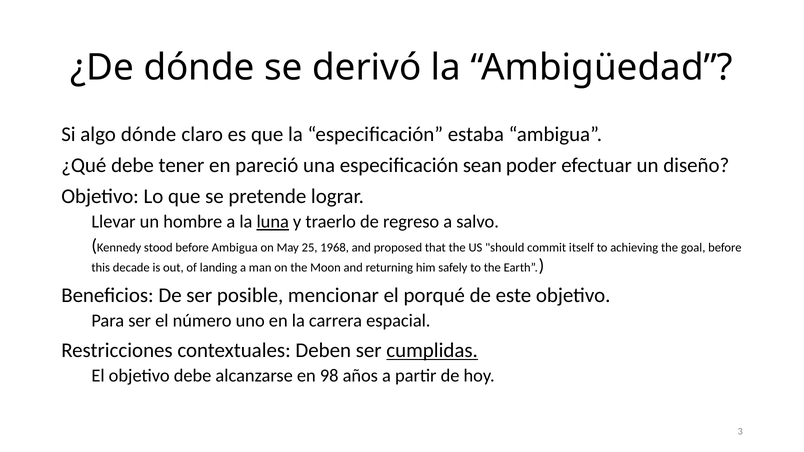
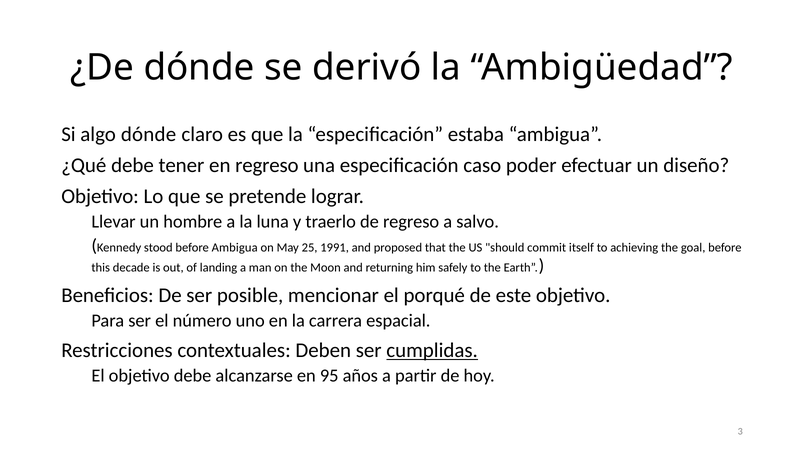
en pareció: pareció -> regreso (267, 166)
sean: sean -> caso (482, 166)
luna underline: present -> none (273, 222)
1968: 1968 -> 1991 (335, 248)
98: 98 -> 95 (329, 376)
